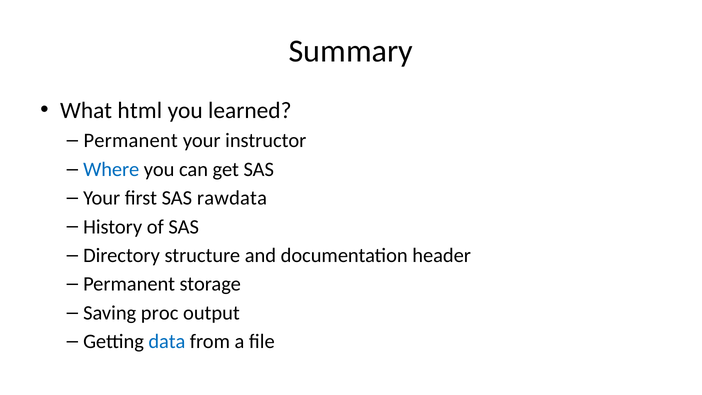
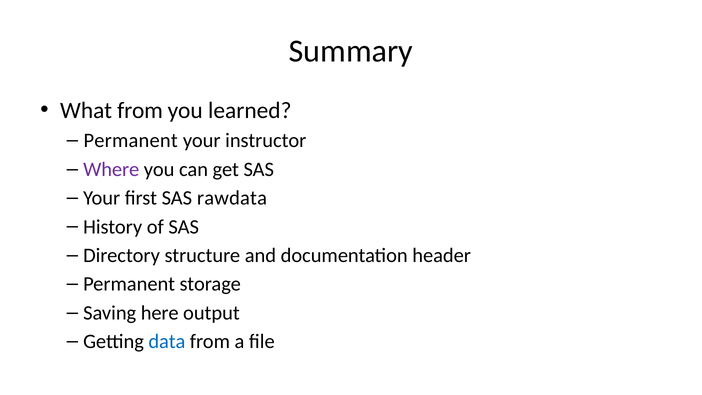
What html: html -> from (140, 110)
Where colour: blue -> purple (111, 169)
proc: proc -> here (160, 313)
